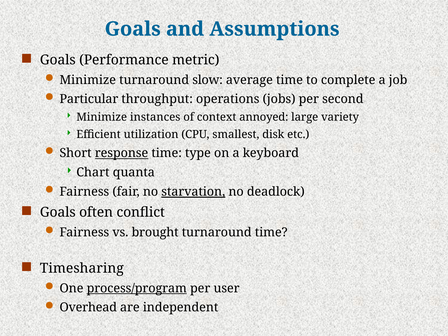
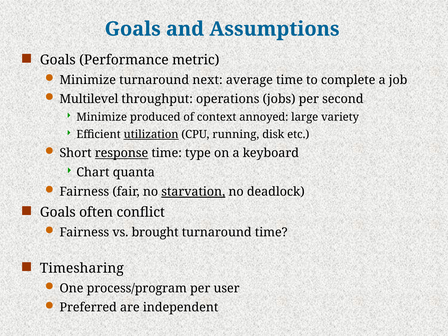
slow: slow -> next (207, 80)
Particular: Particular -> Multilevel (89, 99)
instances: instances -> produced (155, 117)
utilization underline: none -> present (151, 135)
smallest: smallest -> running (236, 135)
process/program underline: present -> none (137, 288)
Overhead: Overhead -> Preferred (88, 308)
